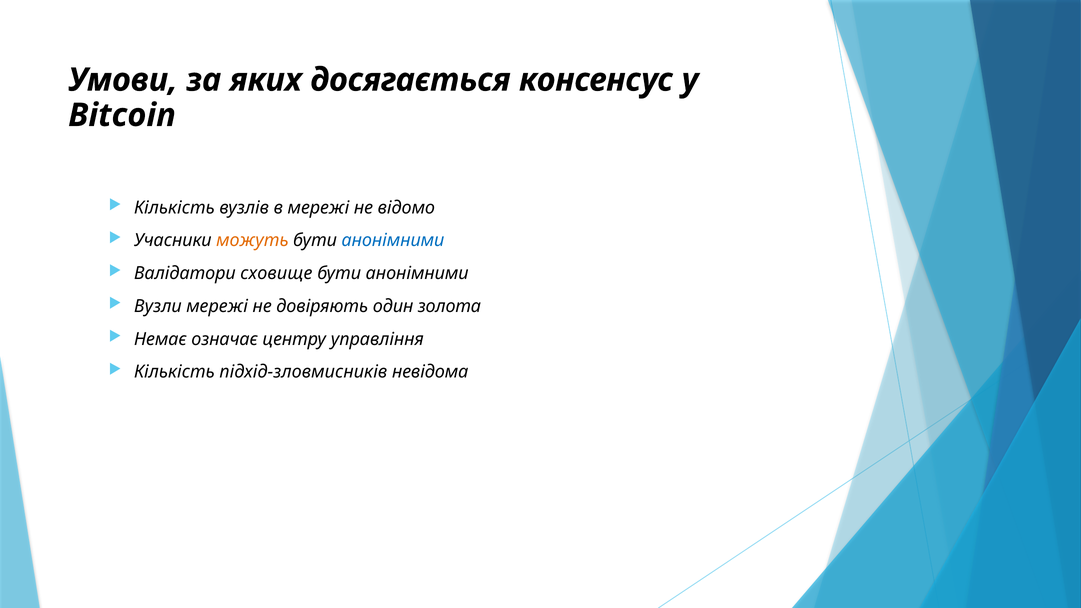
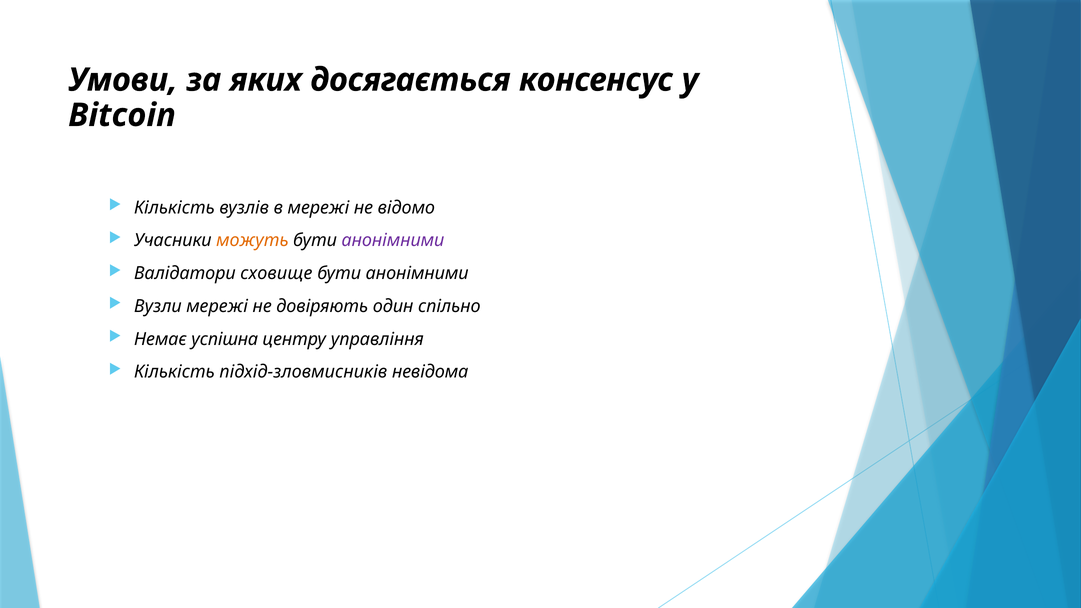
анонімними colour: blue -> purple (393, 241)
золота: золота -> спільно (449, 306)
означає: означає -> успішна (225, 339)
